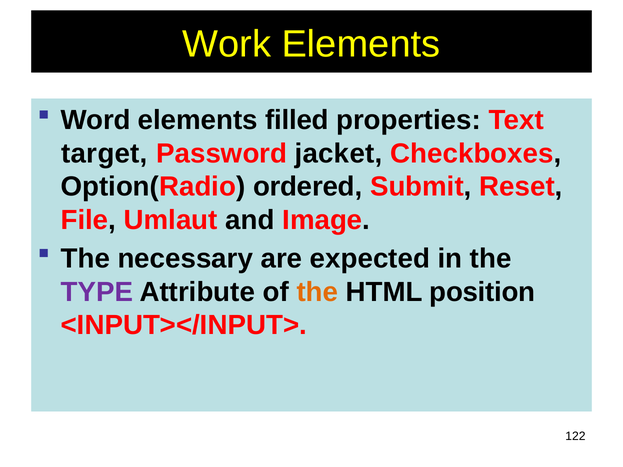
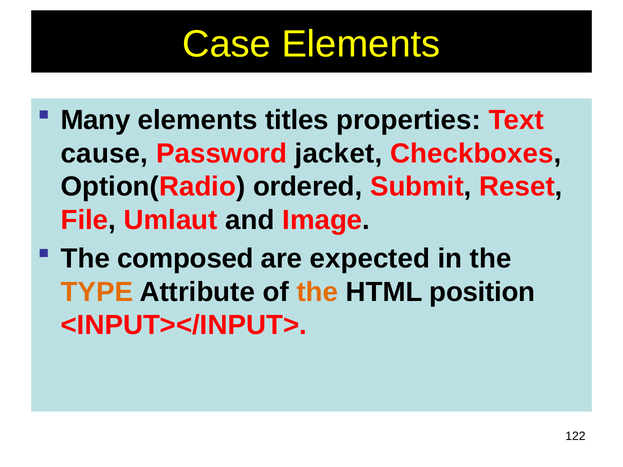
Work: Work -> Case (227, 44)
Word: Word -> Many (95, 120)
filled: filled -> titles (297, 120)
target: target -> cause (104, 154)
necessary: necessary -> composed (185, 259)
TYPE colour: purple -> orange (97, 292)
